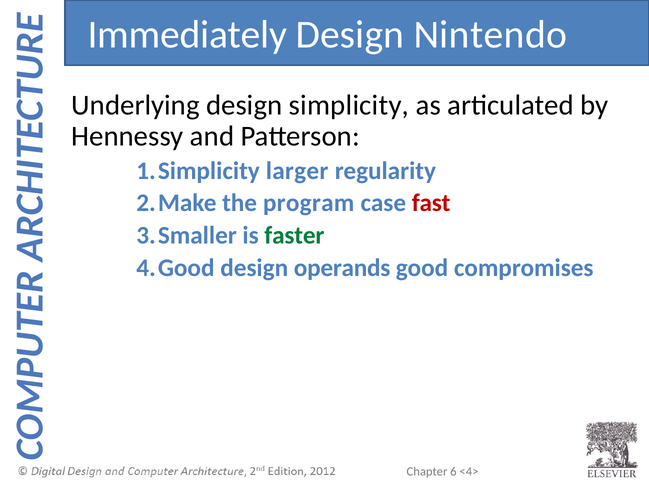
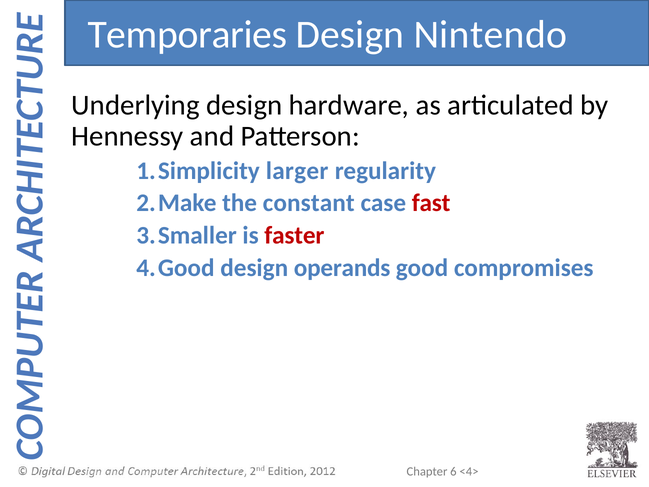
Immediately: Immediately -> Temporaries (187, 35)
simplicity: simplicity -> hardware (349, 105)
program: program -> constant (309, 203)
faster colour: green -> red (294, 235)
